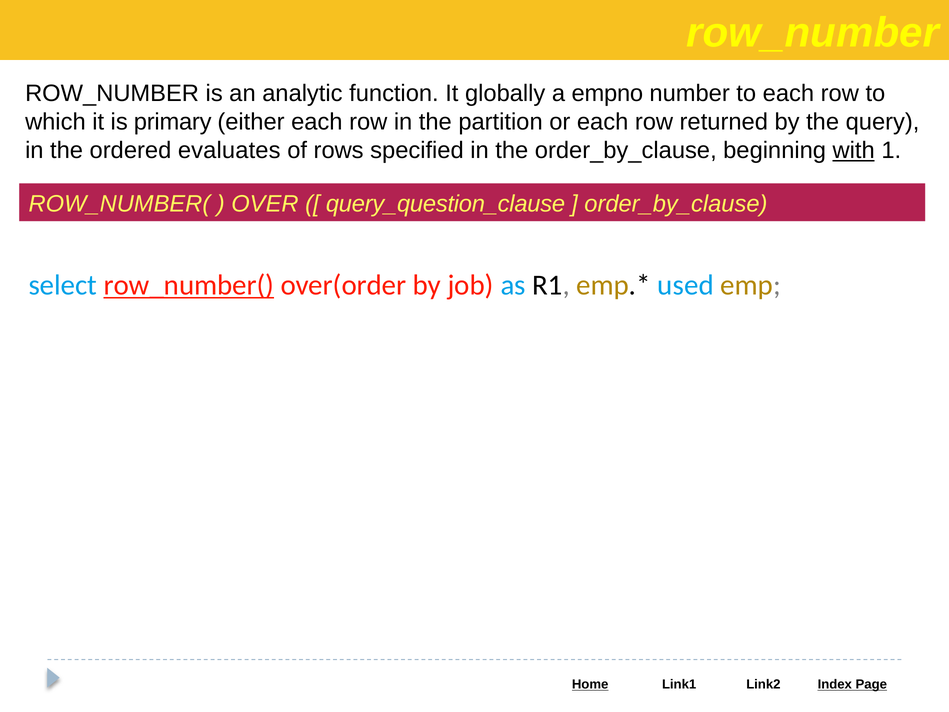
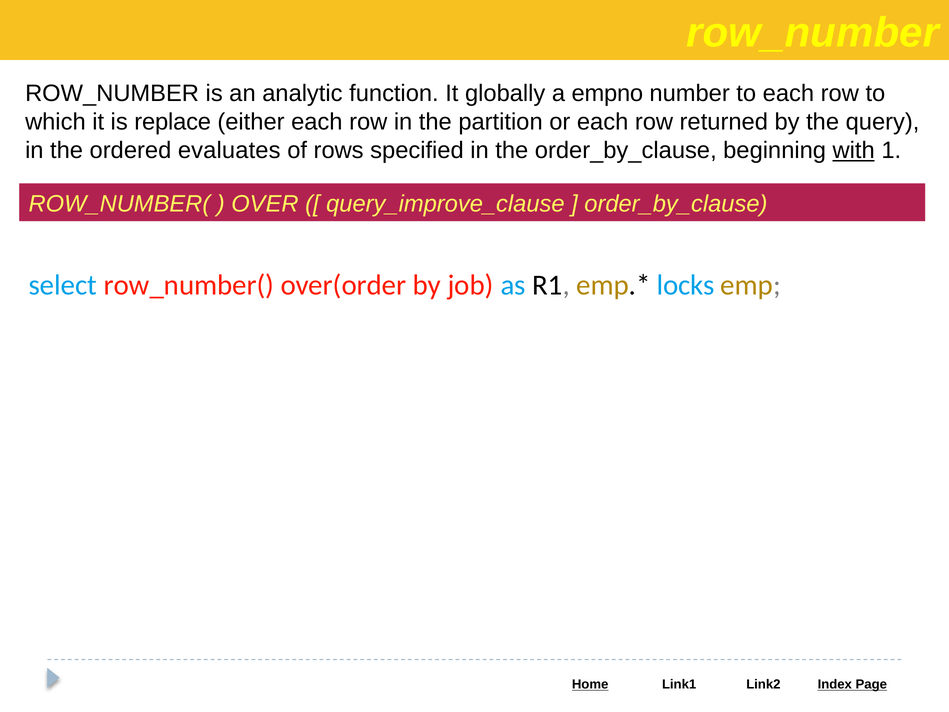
primary: primary -> replace (173, 122)
query_question_clause: query_question_clause -> query_improve_clause (445, 204)
row_number( underline: present -> none (189, 285)
used: used -> locks (686, 285)
